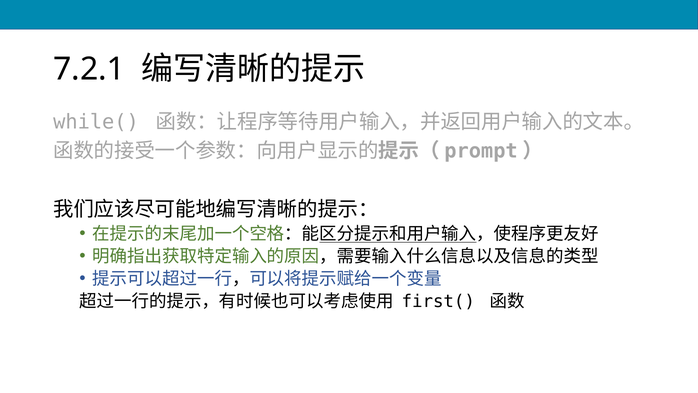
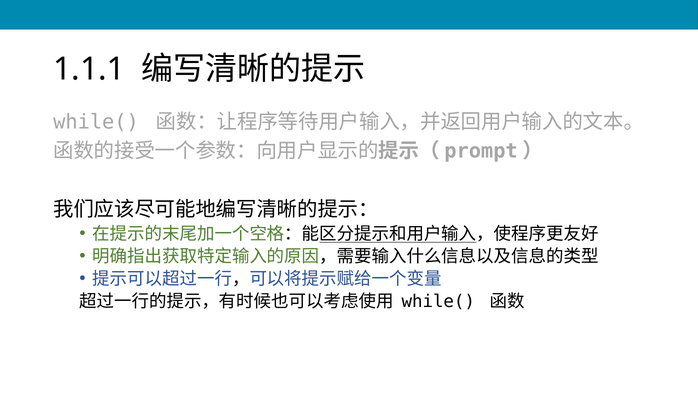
7.2.1: 7.2.1 -> 1.1.1 (89, 69)
first(: first( -> while( (438, 301)
